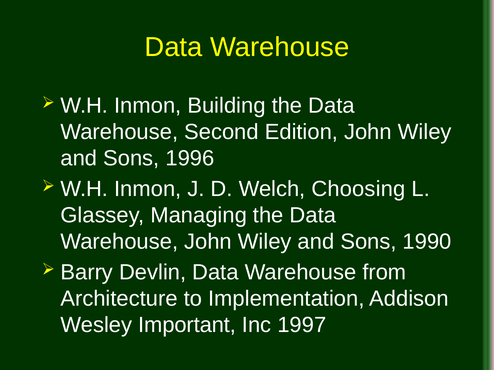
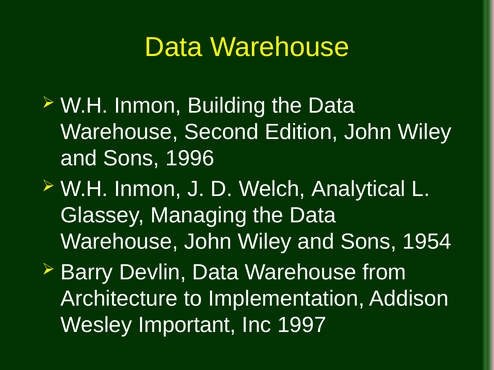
Choosing: Choosing -> Analytical (358, 189)
1990: 1990 -> 1954 (427, 242)
